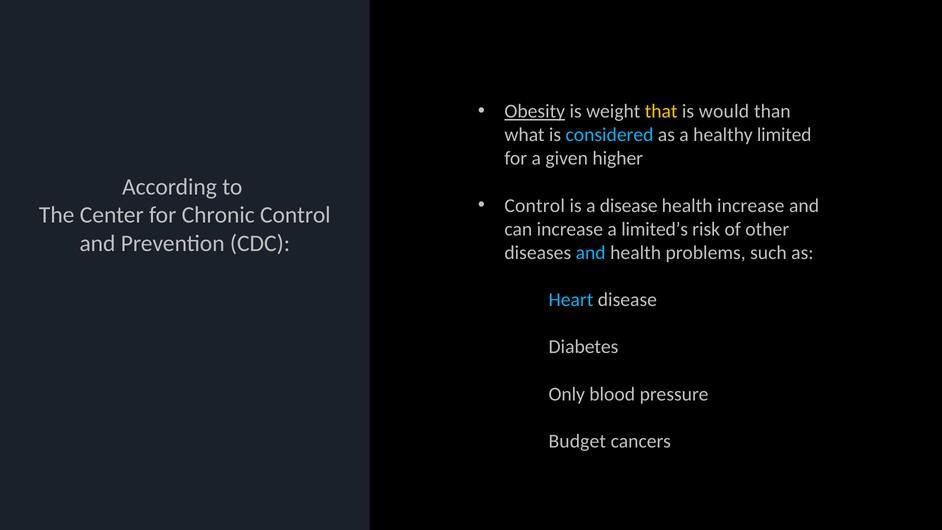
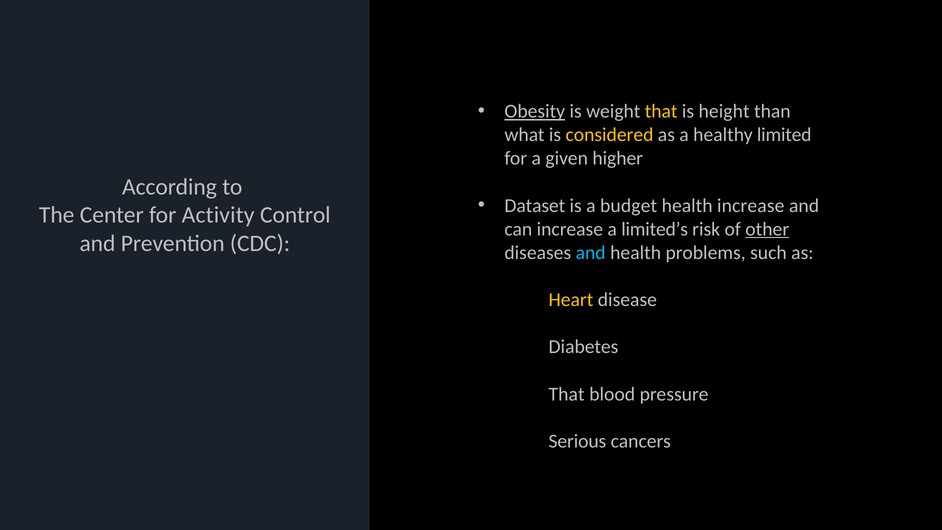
would: would -> height (724, 111)
considered colour: light blue -> yellow (610, 135)
Control: Control -> Dataset (535, 206)
a disease: disease -> budget (629, 206)
Chronic: Chronic -> Activity (218, 215)
other underline: none -> present (767, 229)
Heart colour: light blue -> yellow (571, 300)
Only: Only -> That (567, 394)
Budget: Budget -> Serious (577, 441)
